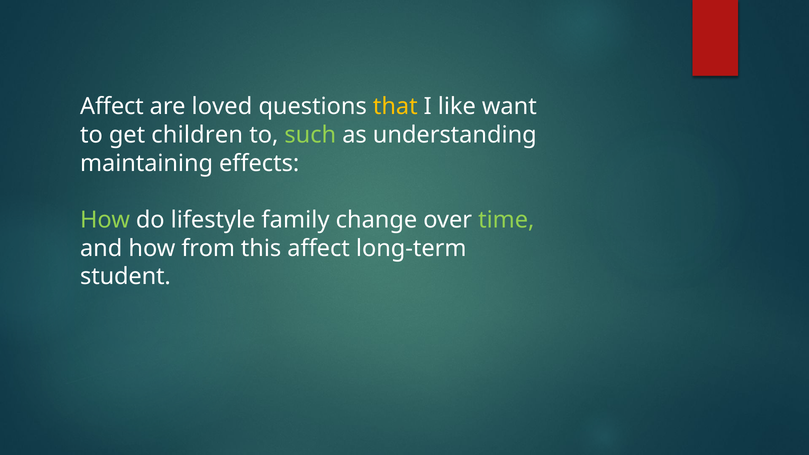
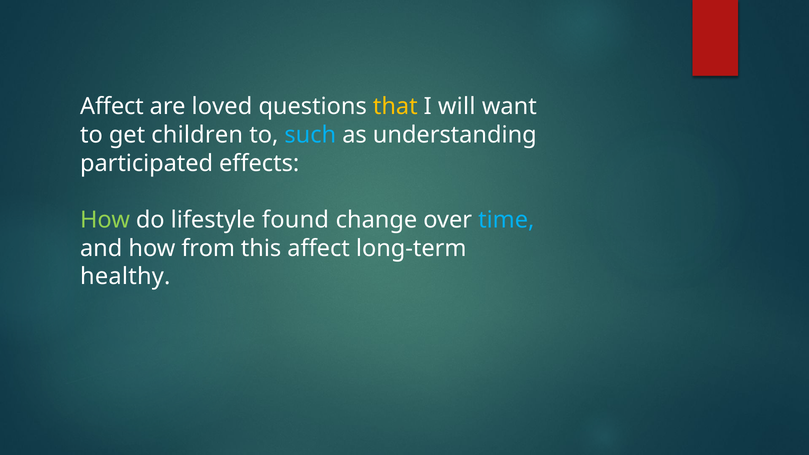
like: like -> will (457, 107)
such colour: light green -> light blue (310, 135)
maintaining: maintaining -> participated (147, 163)
family: family -> found (295, 220)
time colour: light green -> light blue (506, 220)
student: student -> healthy (125, 277)
